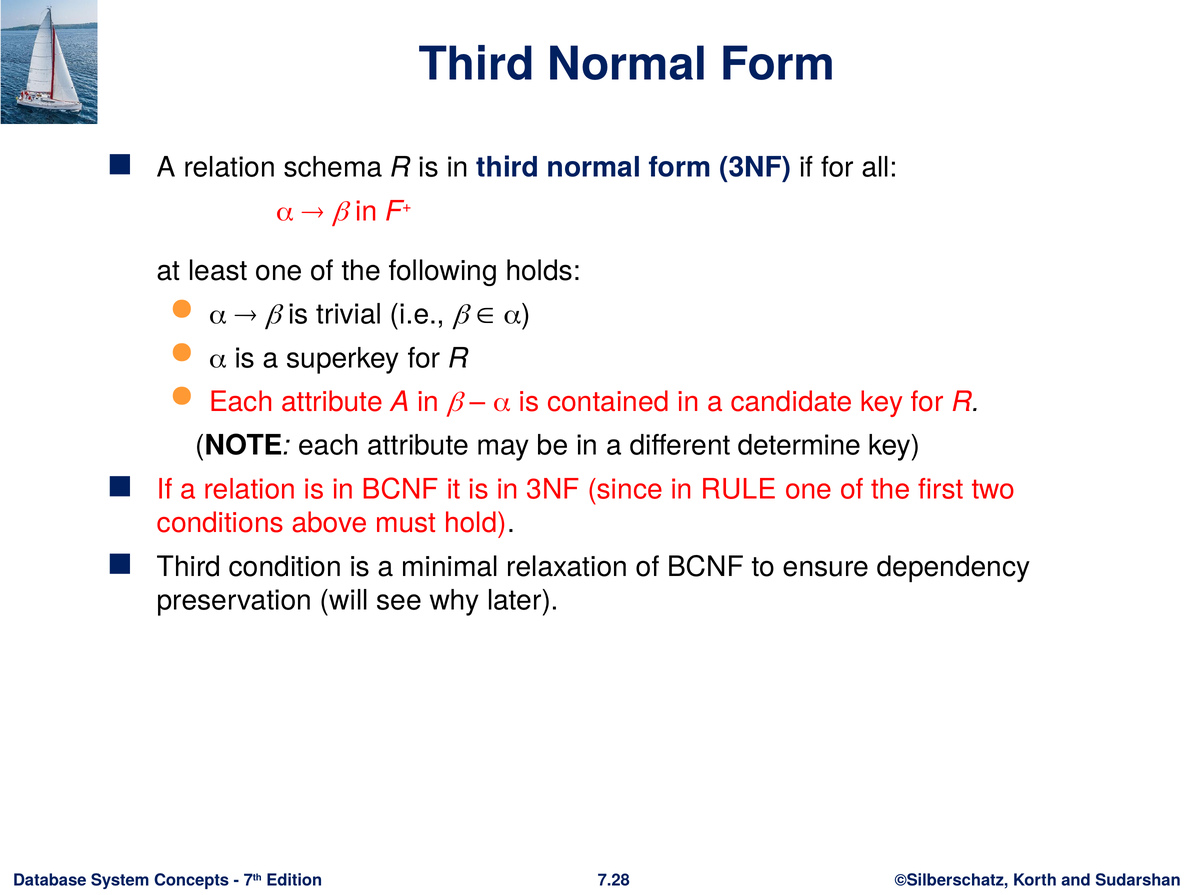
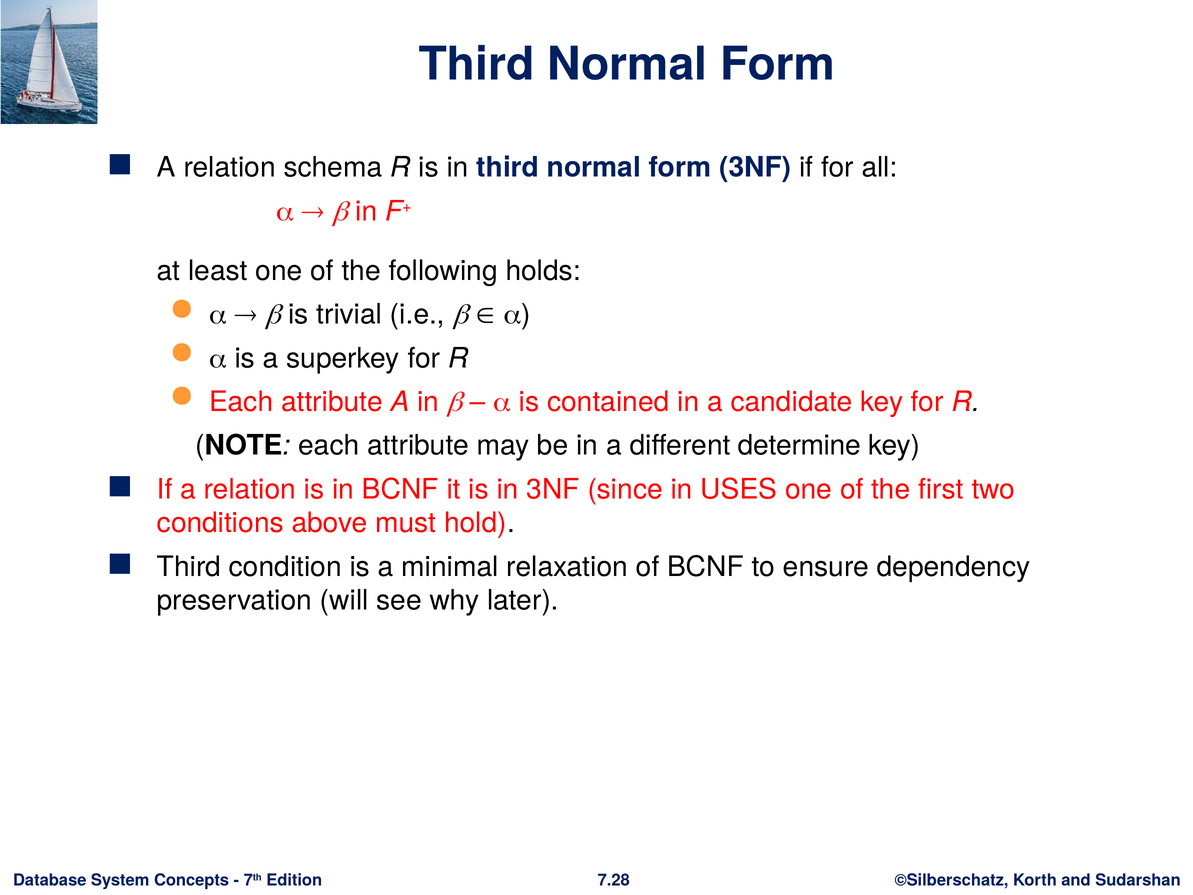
RULE: RULE -> USES (739, 489)
